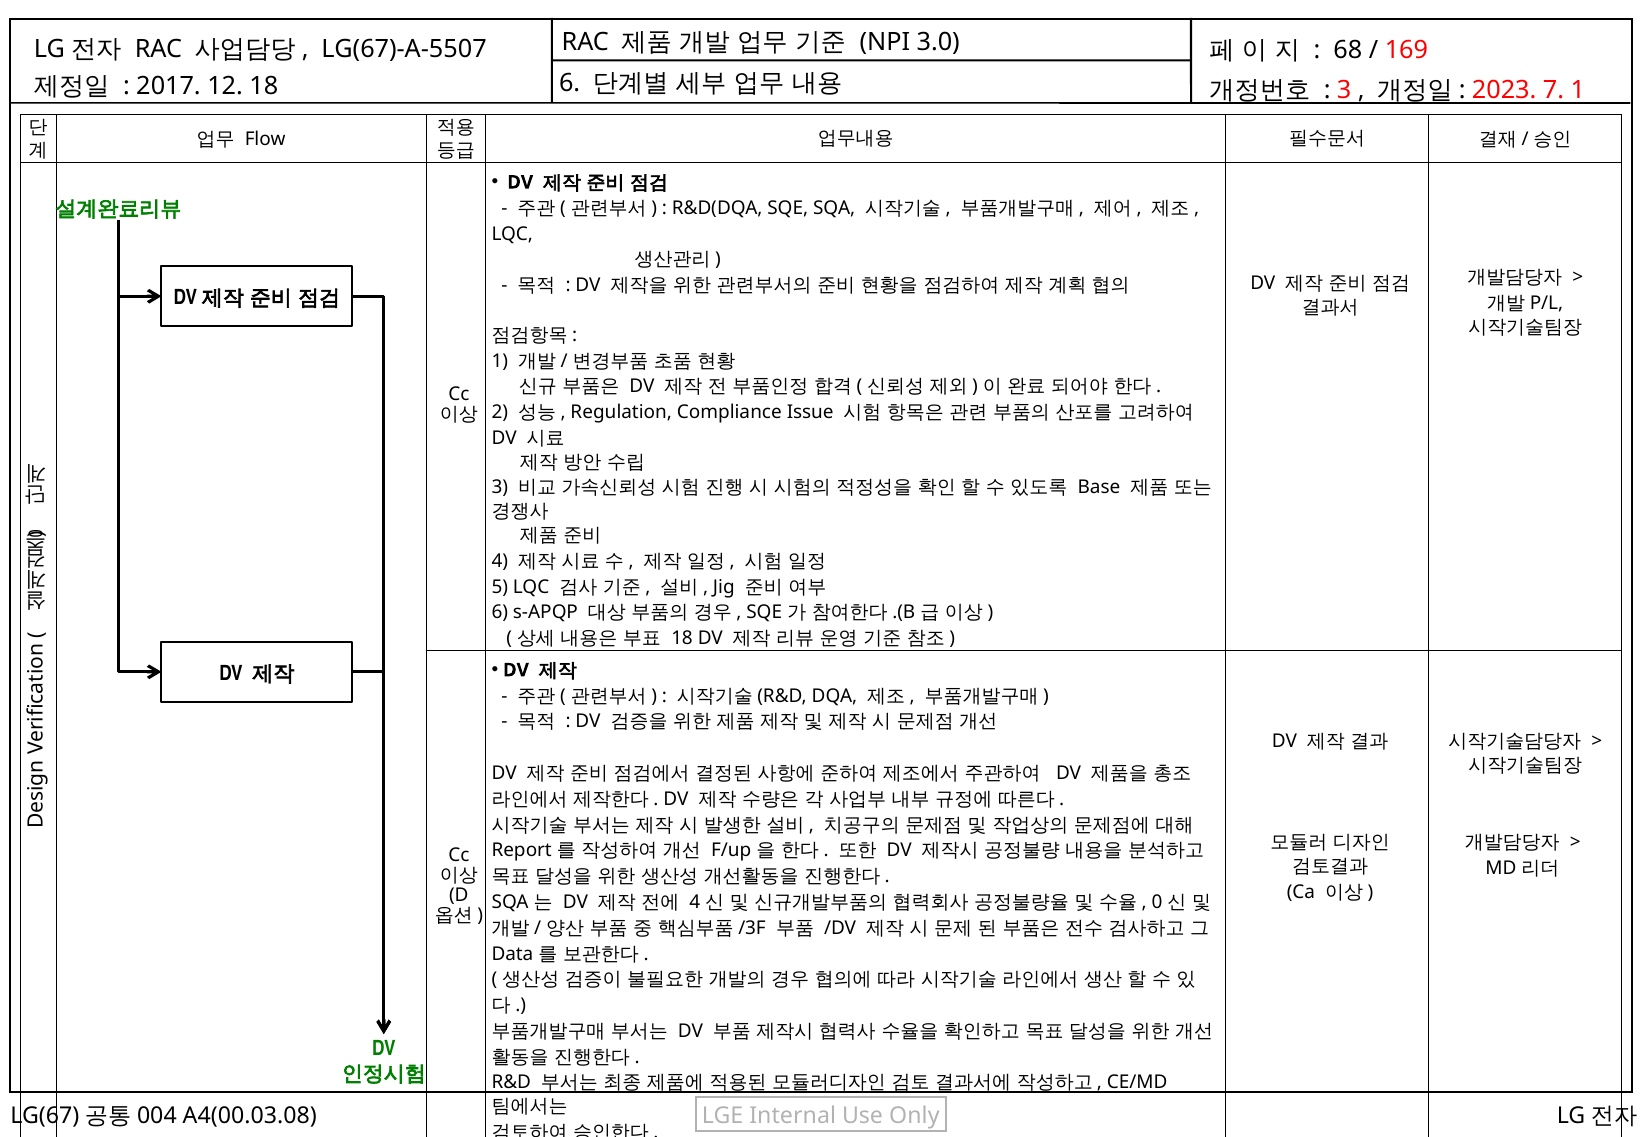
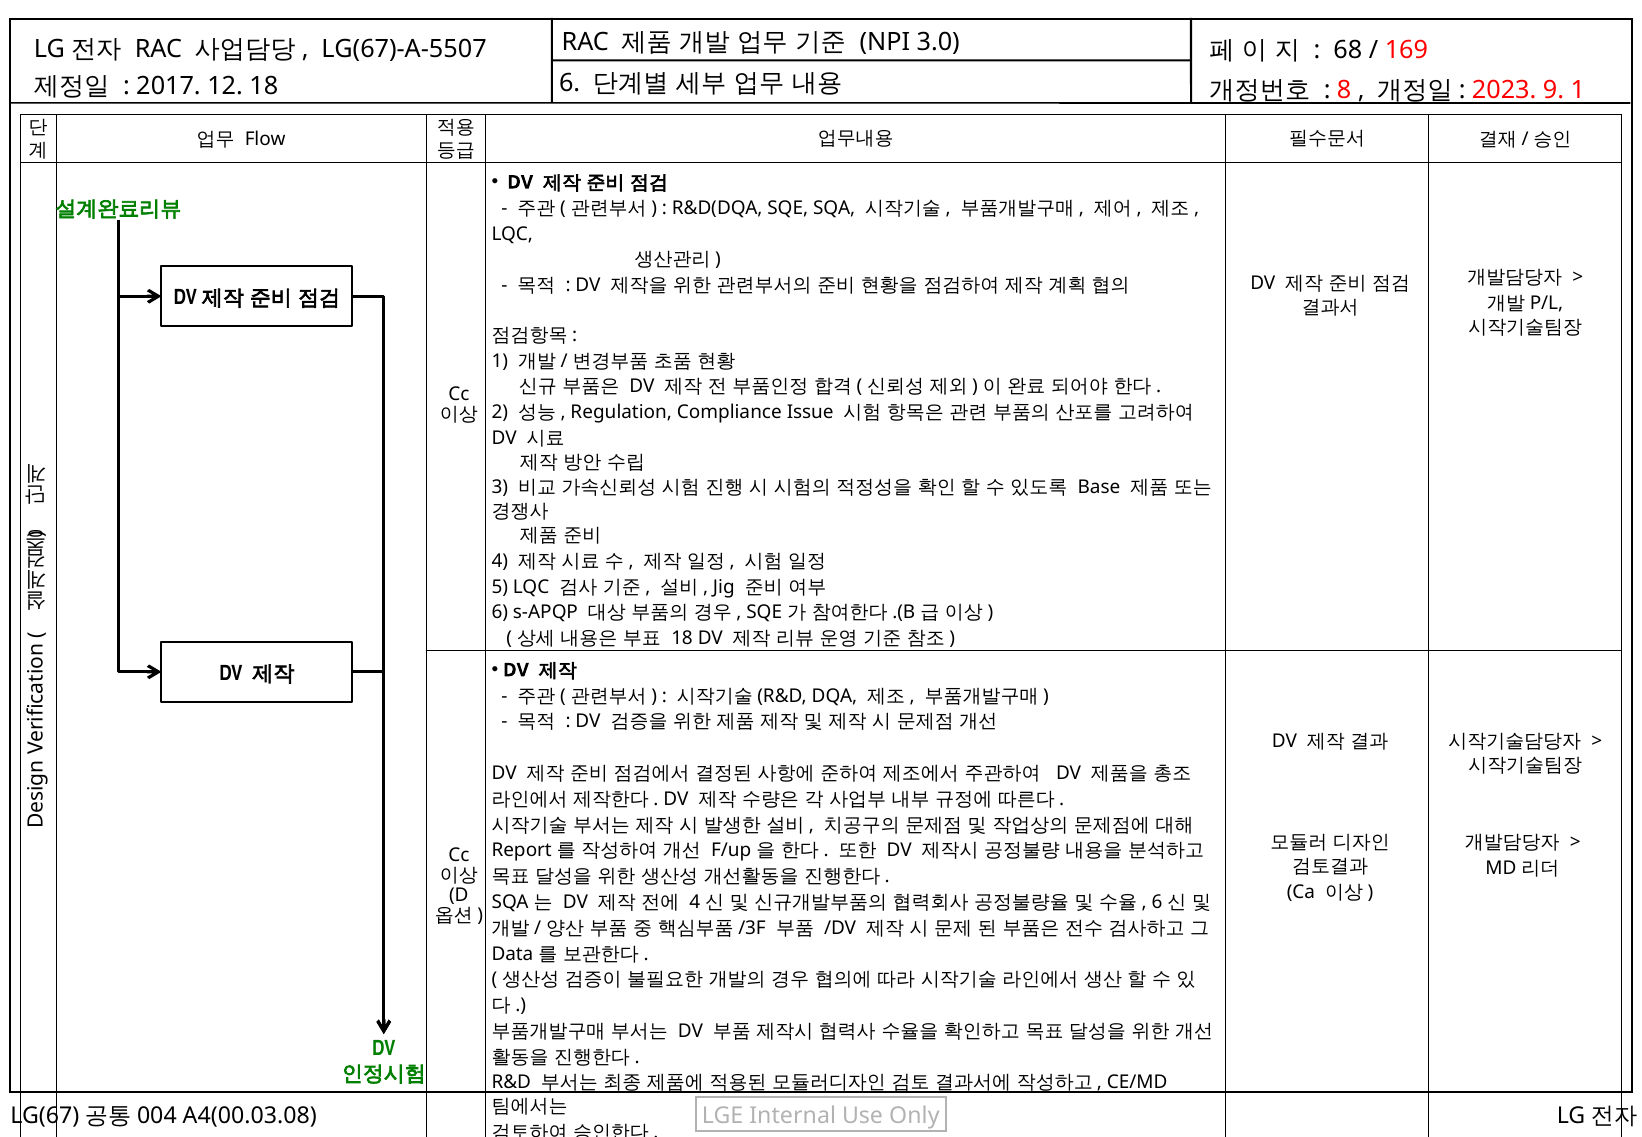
3: 3 -> 8 (1344, 91)
7: 7 -> 9 (1554, 91)
0: 0 -> 6 (1157, 902)
